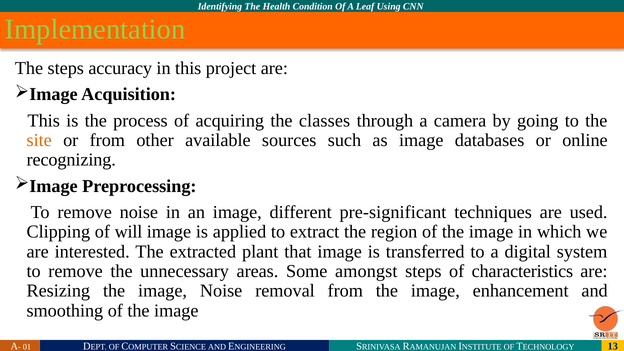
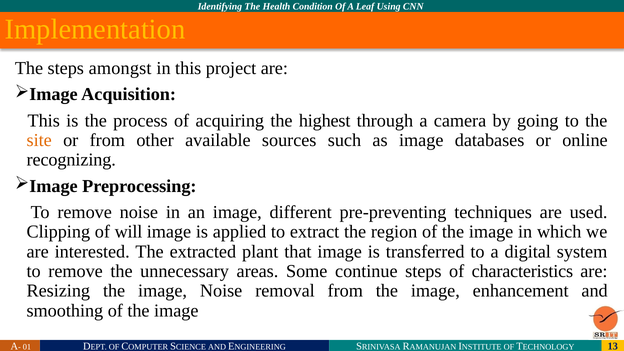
Implementation colour: light green -> yellow (95, 29)
accuracy: accuracy -> amongst (120, 68)
classes: classes -> highest (325, 121)
pre-significant: pre-significant -> pre-preventing (393, 212)
amongst: amongst -> continue (366, 271)
